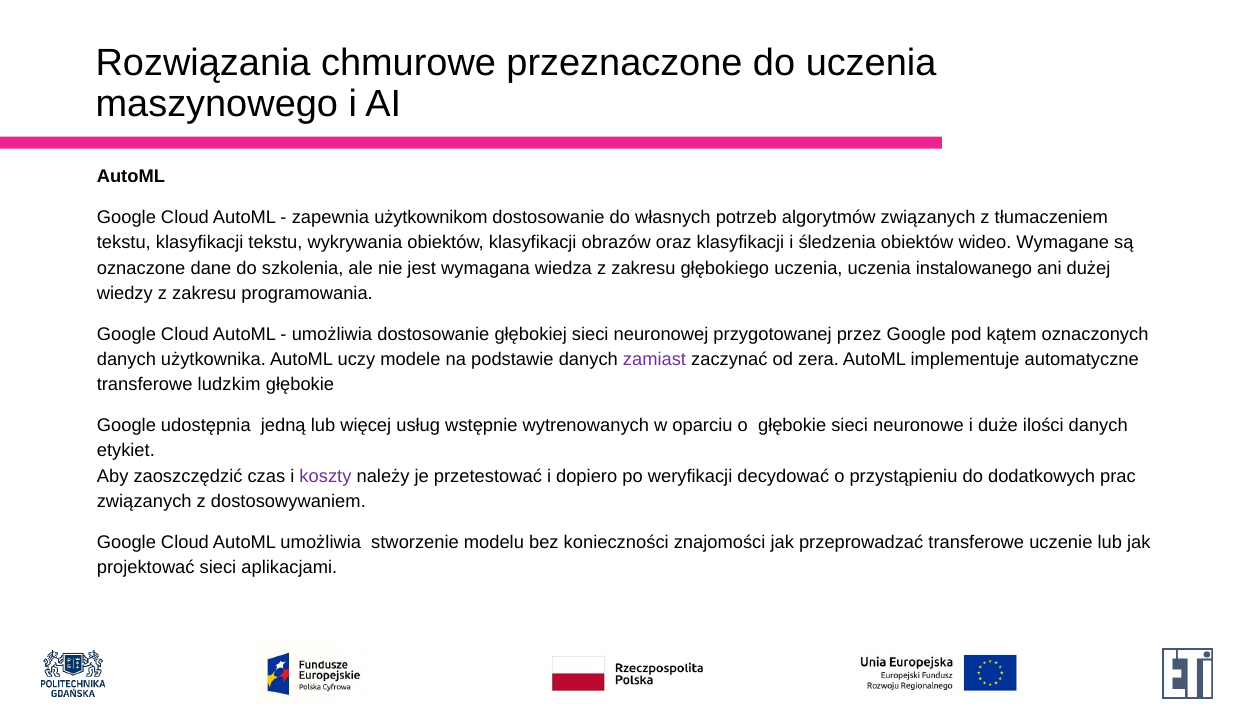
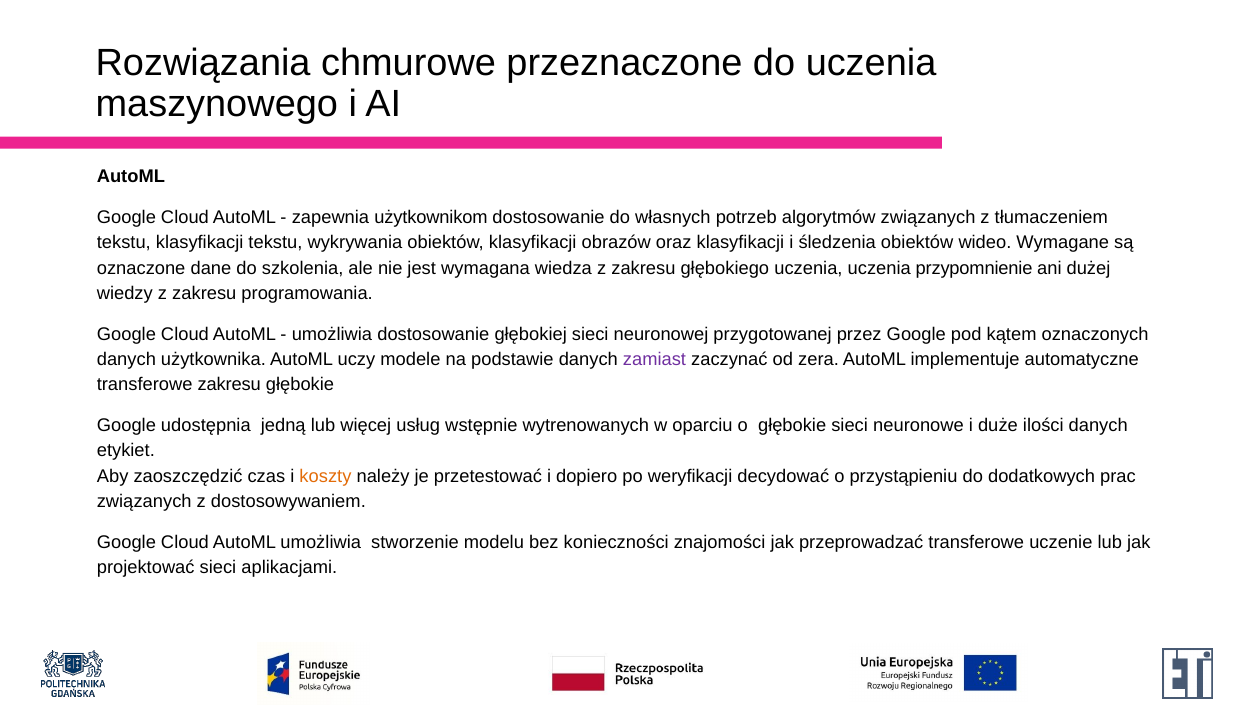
instalowanego: instalowanego -> przypomnienie (974, 268)
transferowe ludzkim: ludzkim -> zakresu (229, 385)
koszty colour: purple -> orange (325, 476)
